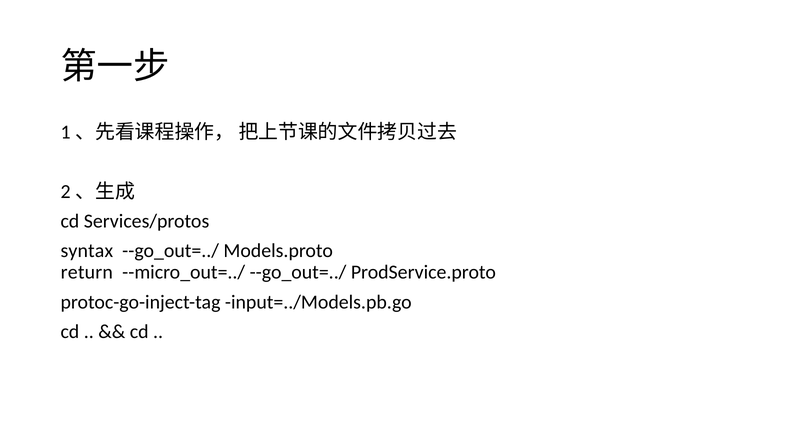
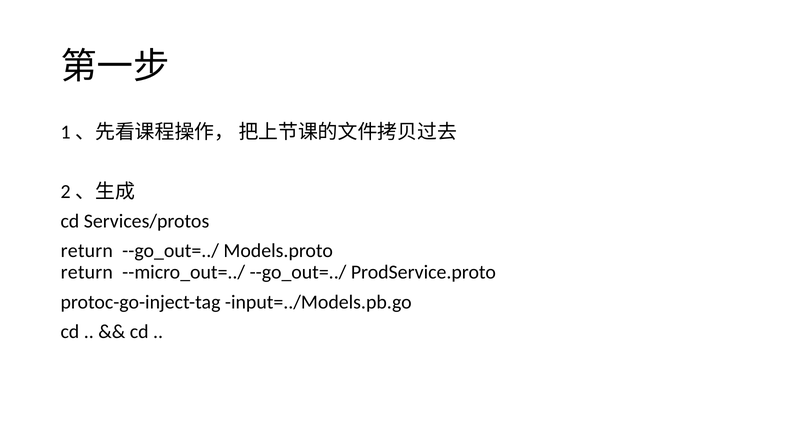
syntax: syntax -> return (87, 251)
